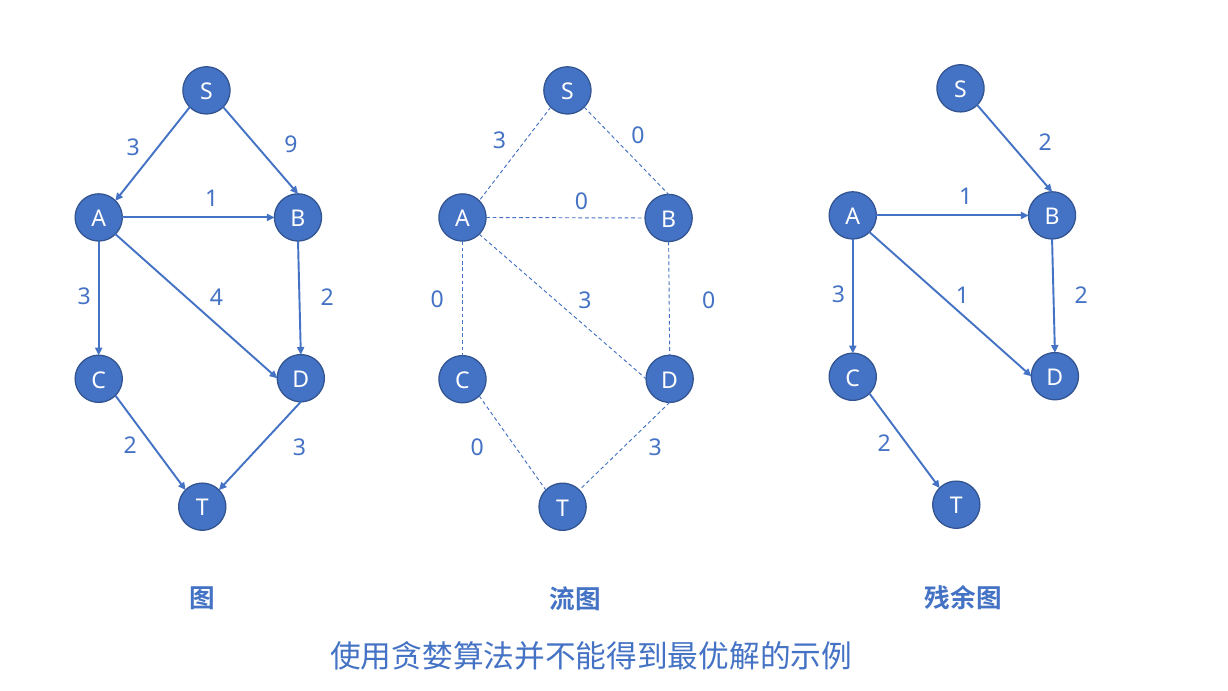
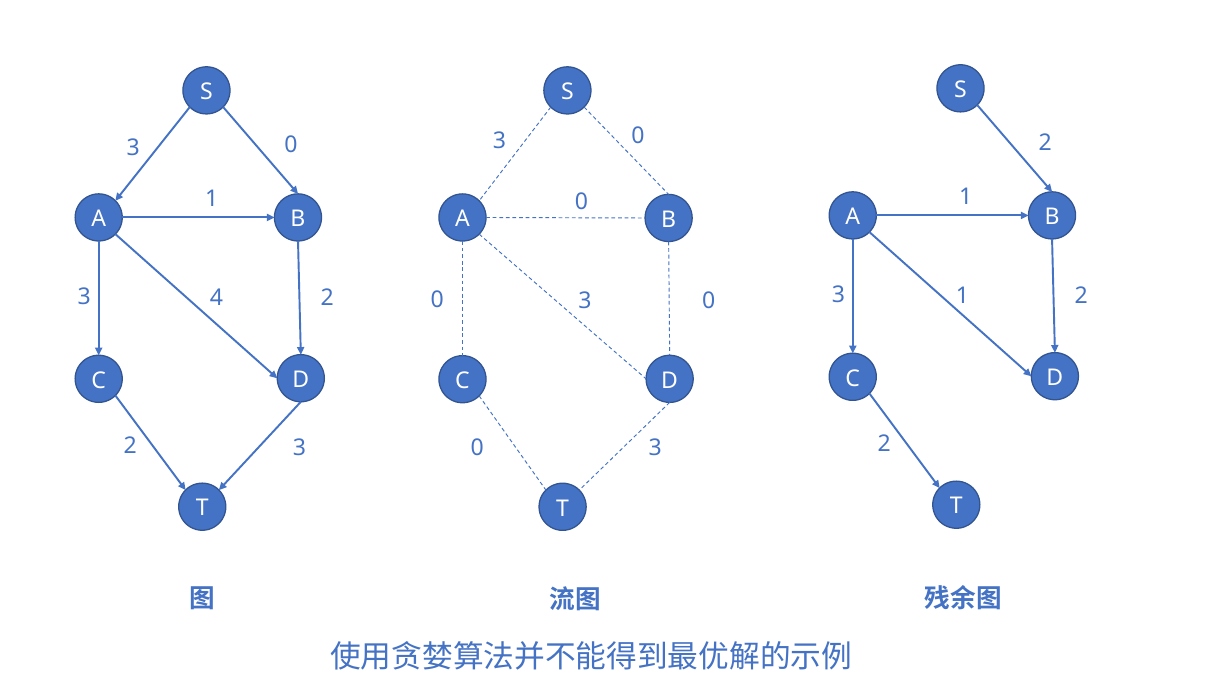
9: 9 -> 0 (291, 144)
